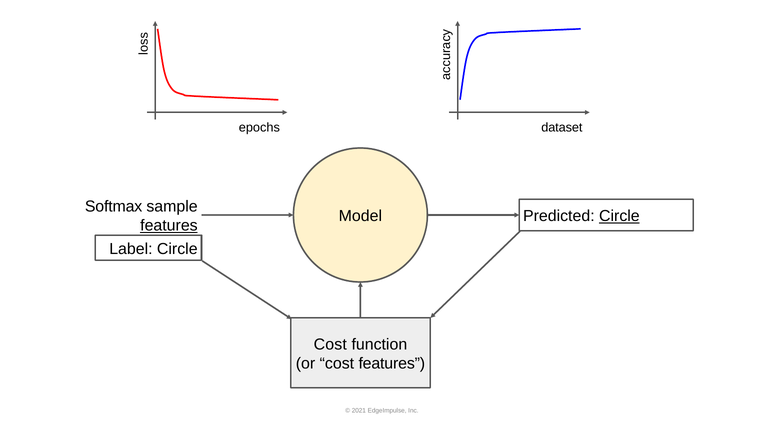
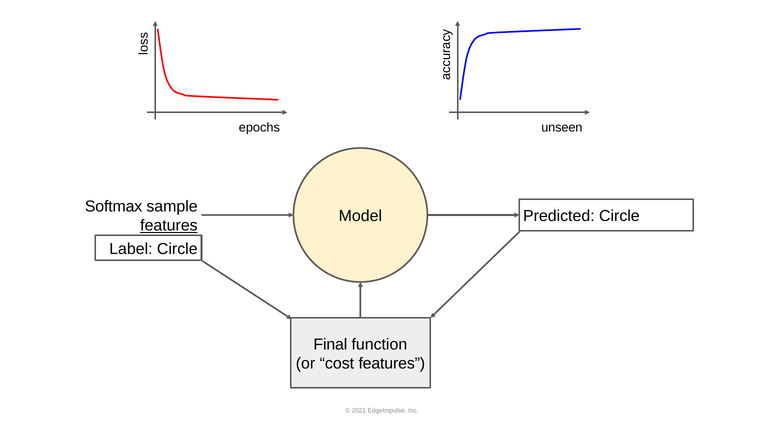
dataset: dataset -> unseen (562, 128)
Circle underline: present -> none (619, 216)
Cost: Cost -> Final (330, 344)
